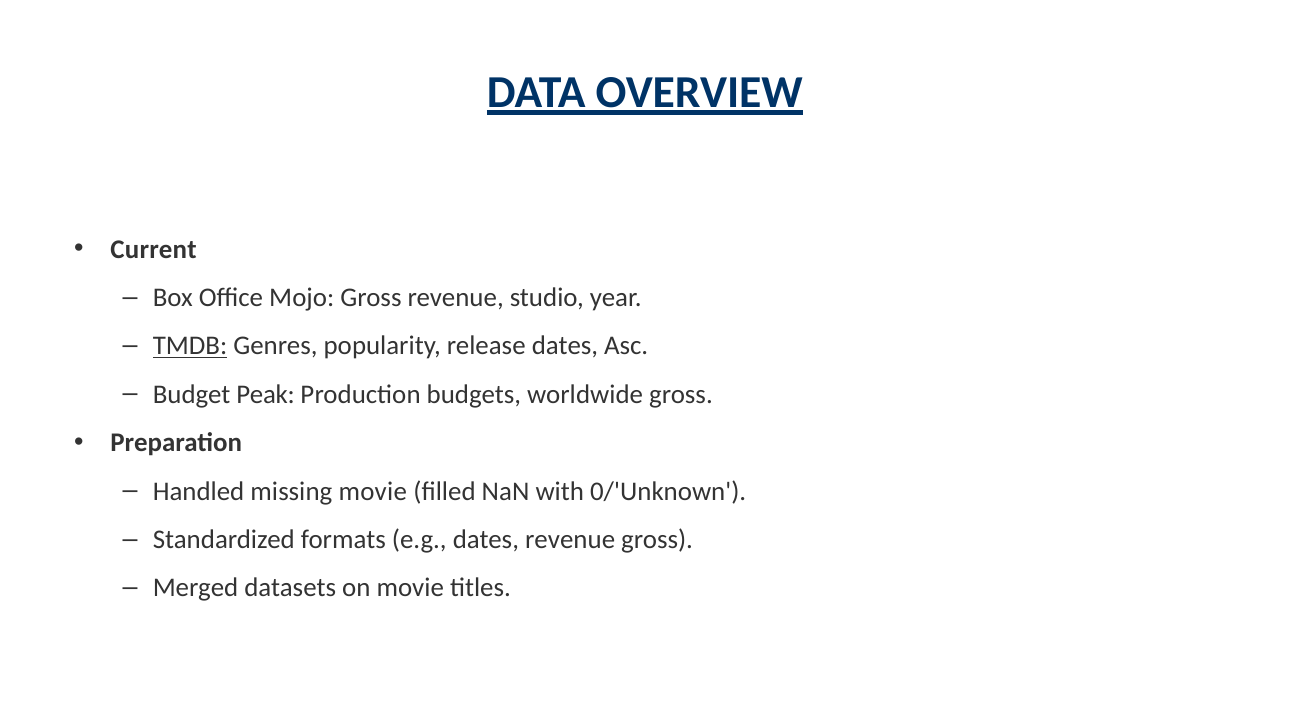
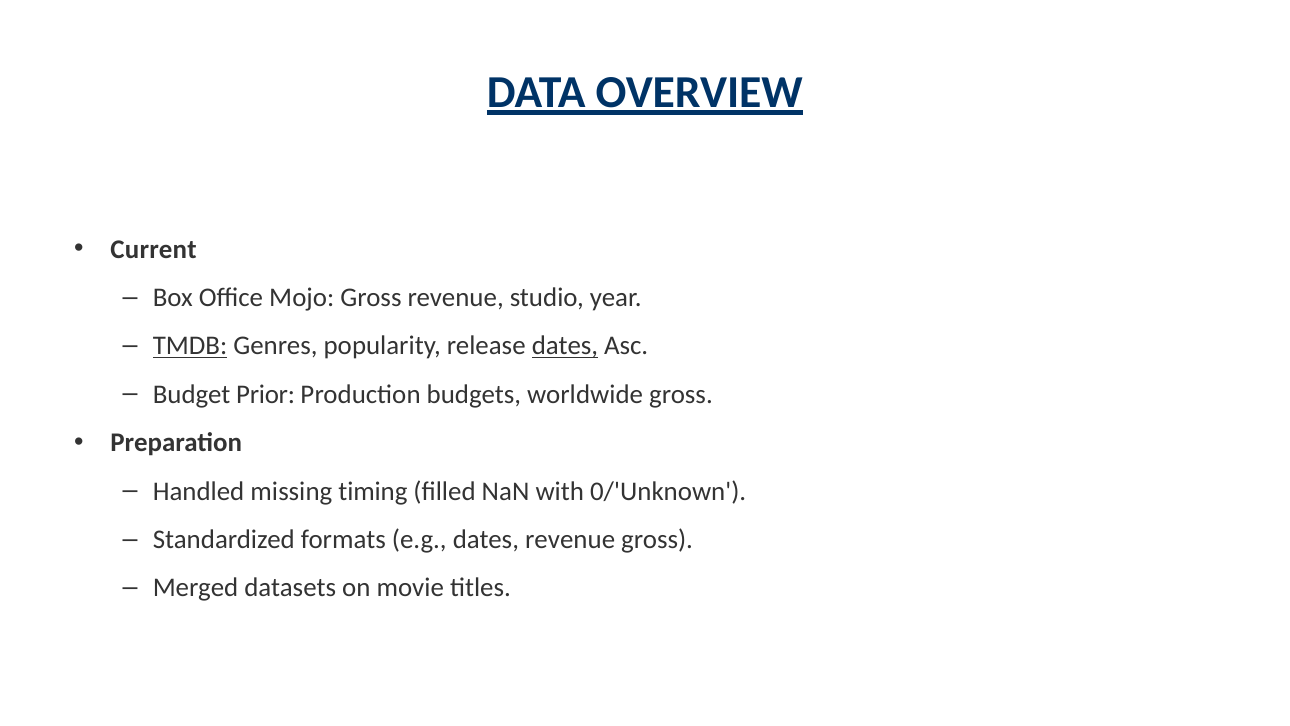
dates underline: none -> present (565, 346)
Peak: Peak -> Prior (266, 394)
missing movie: movie -> timing (373, 491)
